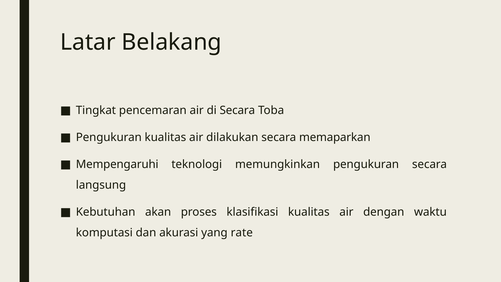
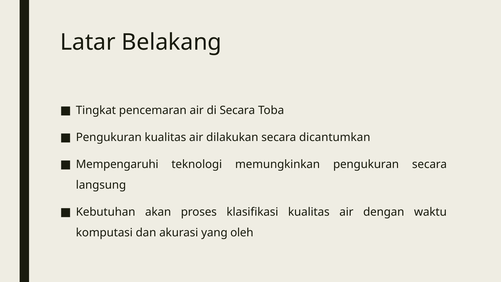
memaparkan: memaparkan -> dicantumkan (335, 137)
rate: rate -> oleh (242, 232)
